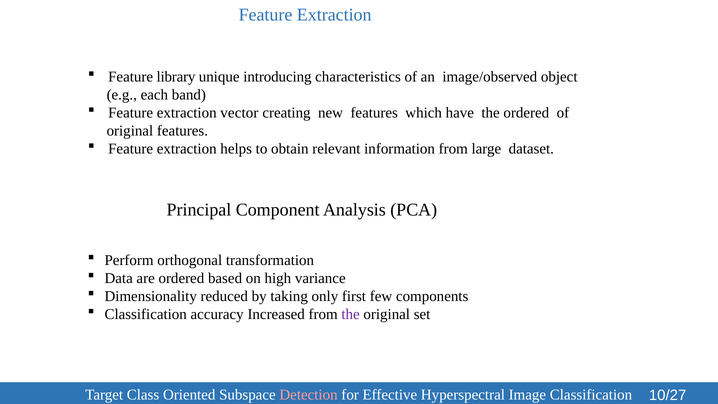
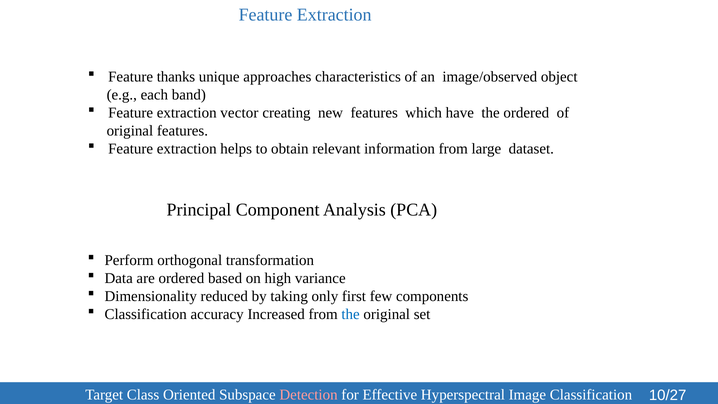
library: library -> thanks (176, 77)
introducing: introducing -> approaches (277, 77)
the colour: purple -> blue (351, 314)
